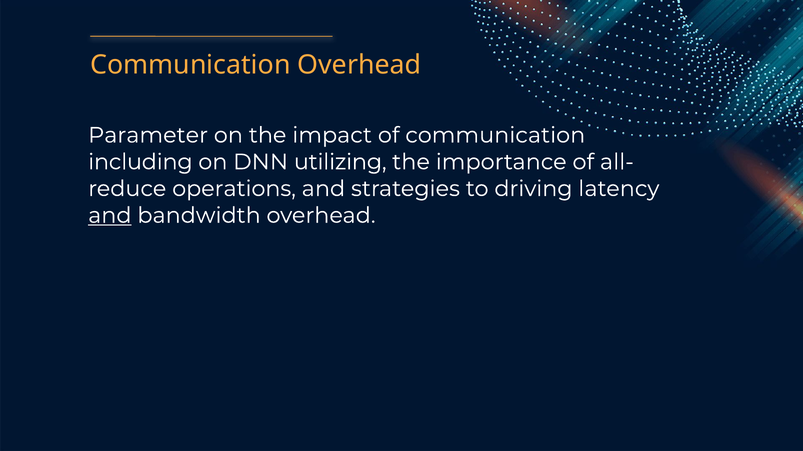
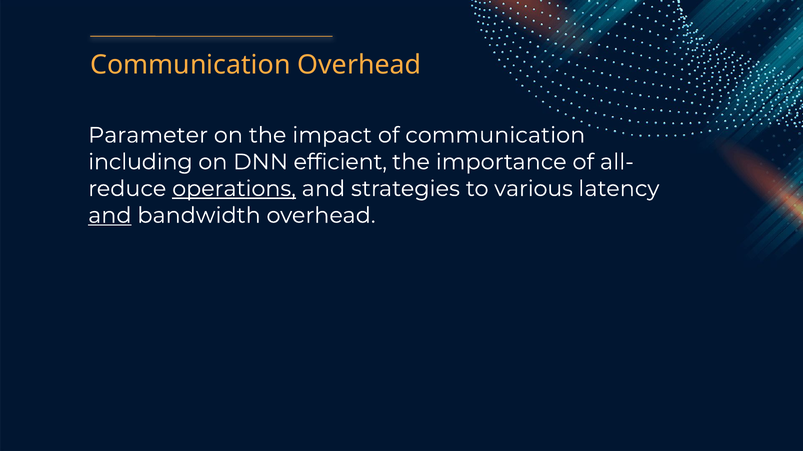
utilizing: utilizing -> efficient (340, 162)
operations underline: none -> present (234, 189)
driving: driving -> various (534, 189)
